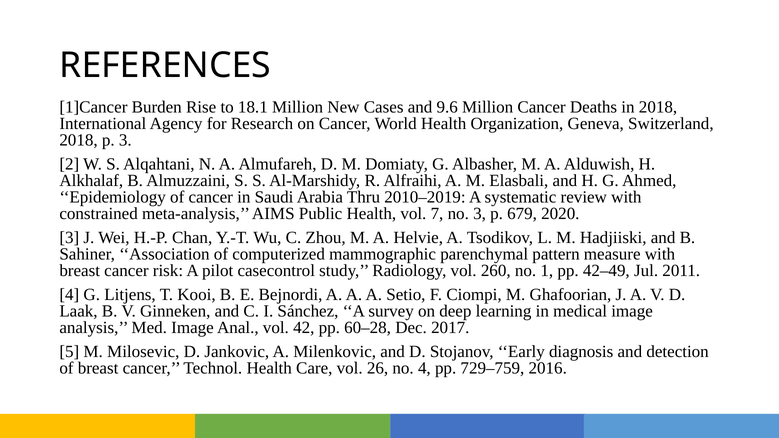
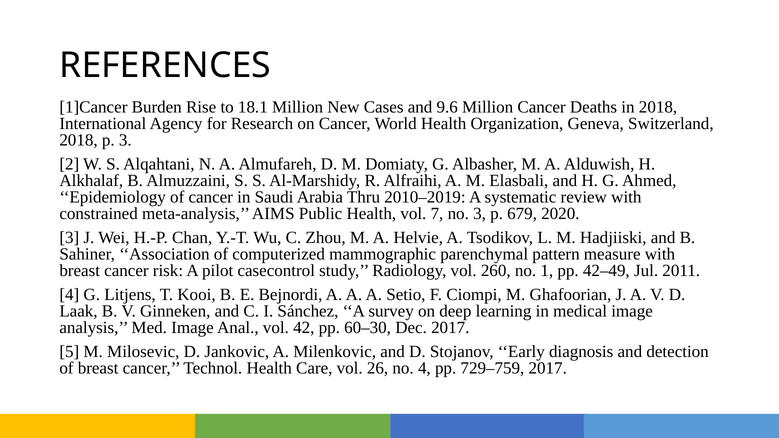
60–28: 60–28 -> 60–30 (368, 328)
729–759 2016: 2016 -> 2017 (548, 368)
